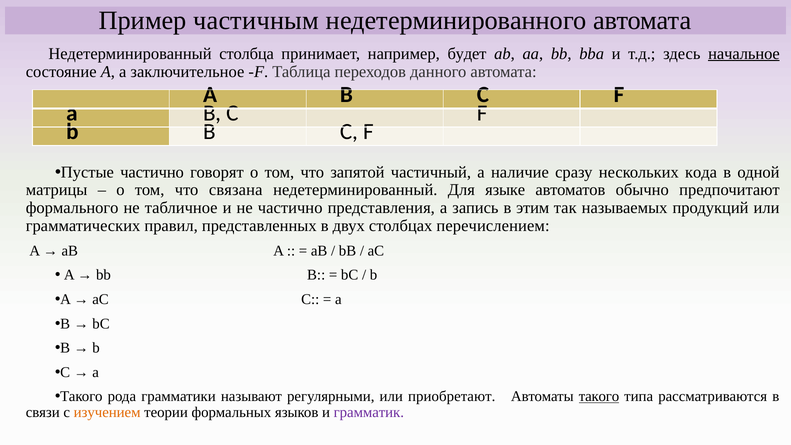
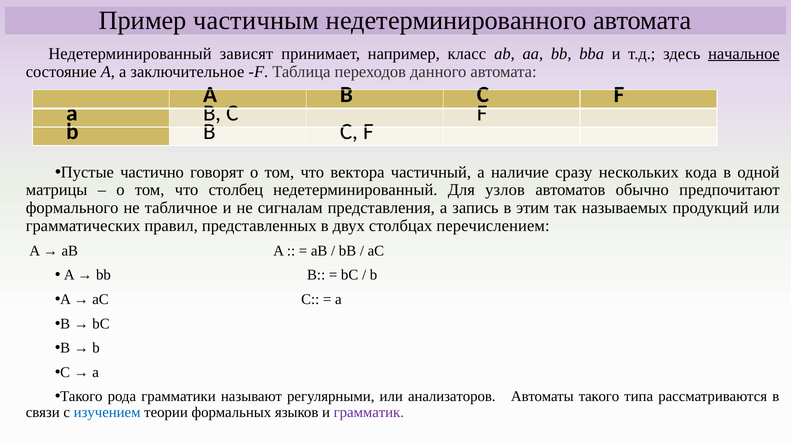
столбца: столбца -> зависят (246, 54)
будет: будет -> класс (467, 54)
запятой: запятой -> вектора (357, 172)
связана: связана -> столбец (236, 190)
языке: языке -> узлов (505, 190)
не частично: частично -> сигналам (290, 208)
приобретают: приобретают -> анализаторов (452, 396)
такого underline: present -> none (599, 396)
изучением colour: orange -> blue (107, 412)
